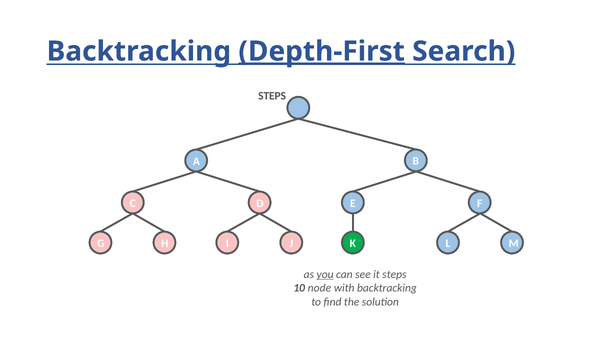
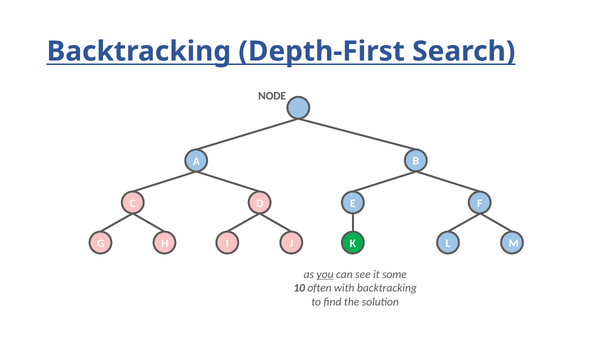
Depth-First underline: present -> none (322, 51)
STEPS: STEPS -> NODE (272, 96)
it steps: steps -> some (394, 274)
node: node -> often (320, 288)
